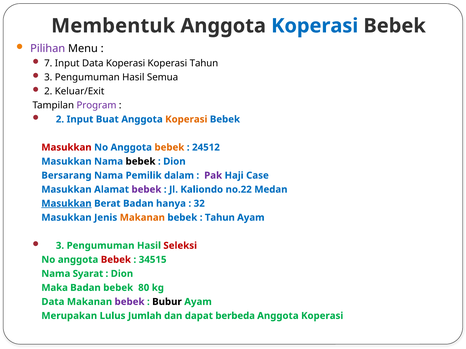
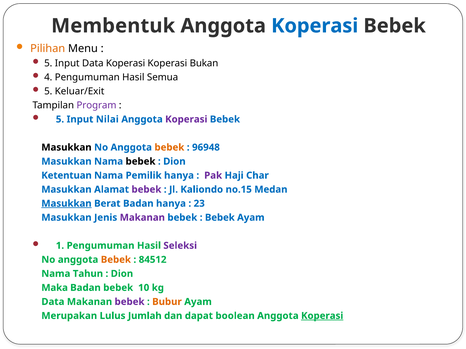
Pilihan colour: purple -> orange (48, 49)
7: 7 -> 5 (48, 63)
Koperasi Tahun: Tahun -> Bukan (204, 63)
3: 3 -> 4 (48, 77)
2: 2 -> 5 (48, 91)
2: 2 -> 5 (60, 119)
Buat: Buat -> Nilai (107, 119)
Koperasi colour: orange -> purple (186, 119)
Masukkan colour: red -> black (66, 148)
24512: 24512 -> 96948 (206, 148)
Bersarang: Bersarang -> Ketentuan (67, 176)
Pemilik dalam: dalam -> hanya (179, 176)
Case: Case -> Char (257, 176)
no.22: no.22 -> no.15 (239, 190)
32: 32 -> 23 (199, 204)
Makanan colour: orange -> purple (142, 218)
Tahun: Tahun -> Bebek (220, 218)
3: 3 -> 1 (60, 246)
Seleksi colour: red -> purple (180, 246)
Bebek colour: red -> orange (116, 260)
34515: 34515 -> 84512 (153, 260)
Syarat: Syarat -> Tahun (88, 274)
80: 80 -> 10 (144, 288)
Bubur colour: black -> orange (167, 302)
berbeda: berbeda -> boolean (235, 316)
Koperasi underline: none -> present (322, 316)
